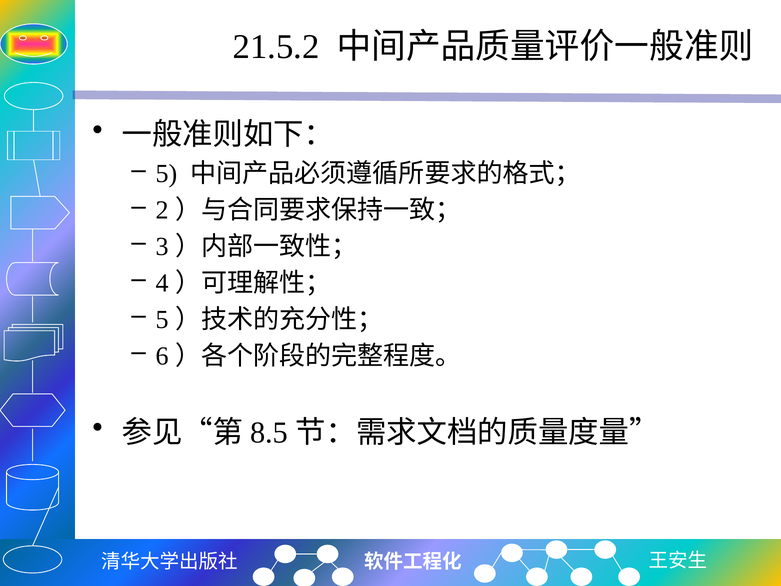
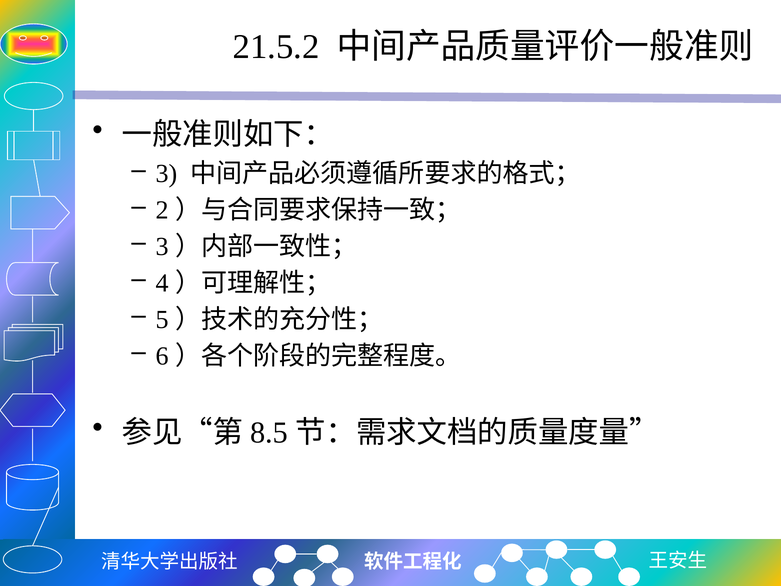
5: 5 -> 3 (167, 174)
